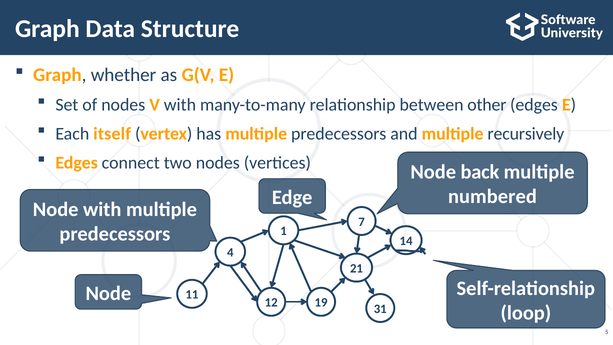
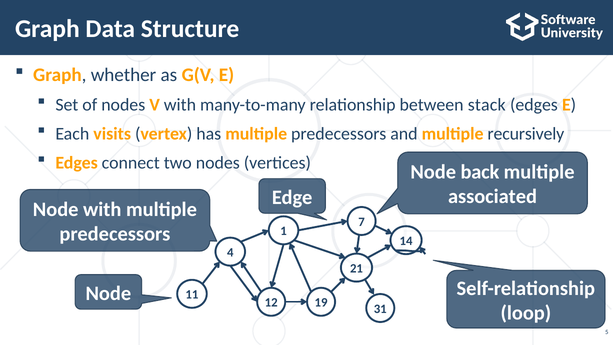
other: other -> stack (487, 105)
itself: itself -> visits (112, 134)
numbered: numbered -> associated (492, 197)
